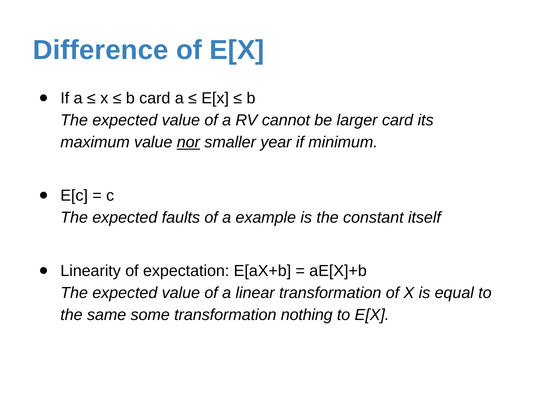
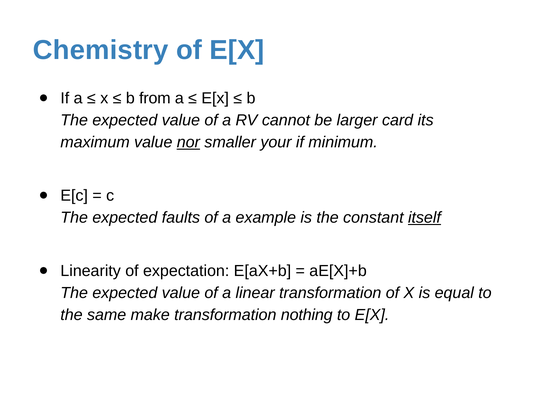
Difference: Difference -> Chemistry (101, 50)
b card: card -> from (155, 98)
year: year -> your (276, 143)
itself underline: none -> present (424, 218)
some: some -> make (150, 315)
